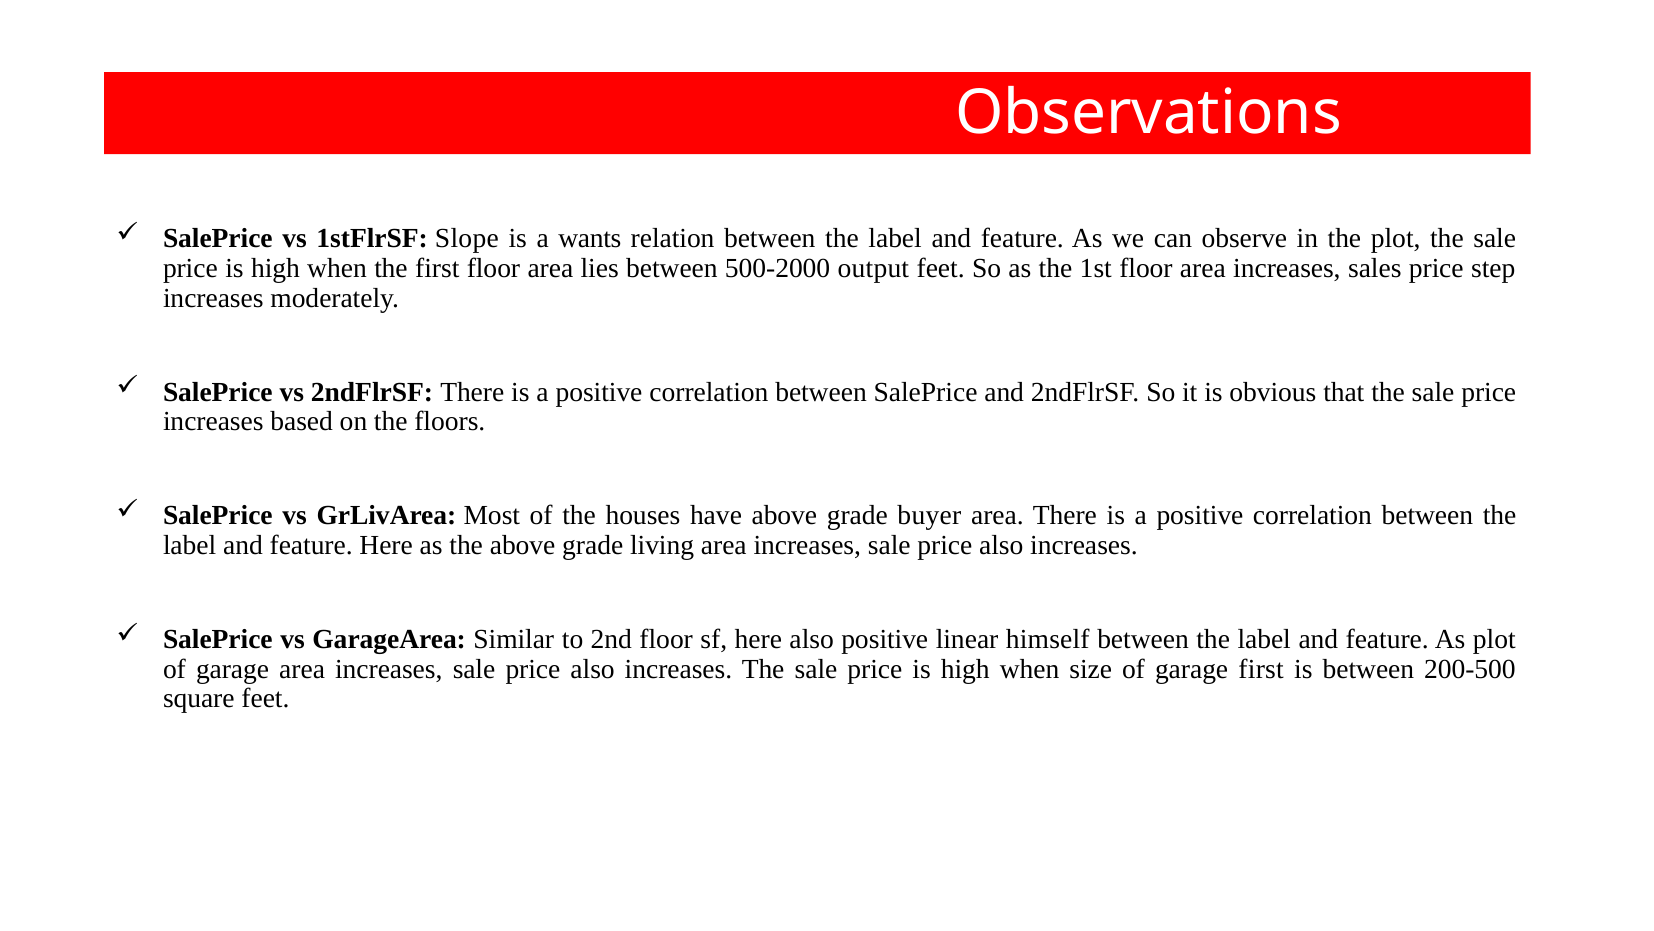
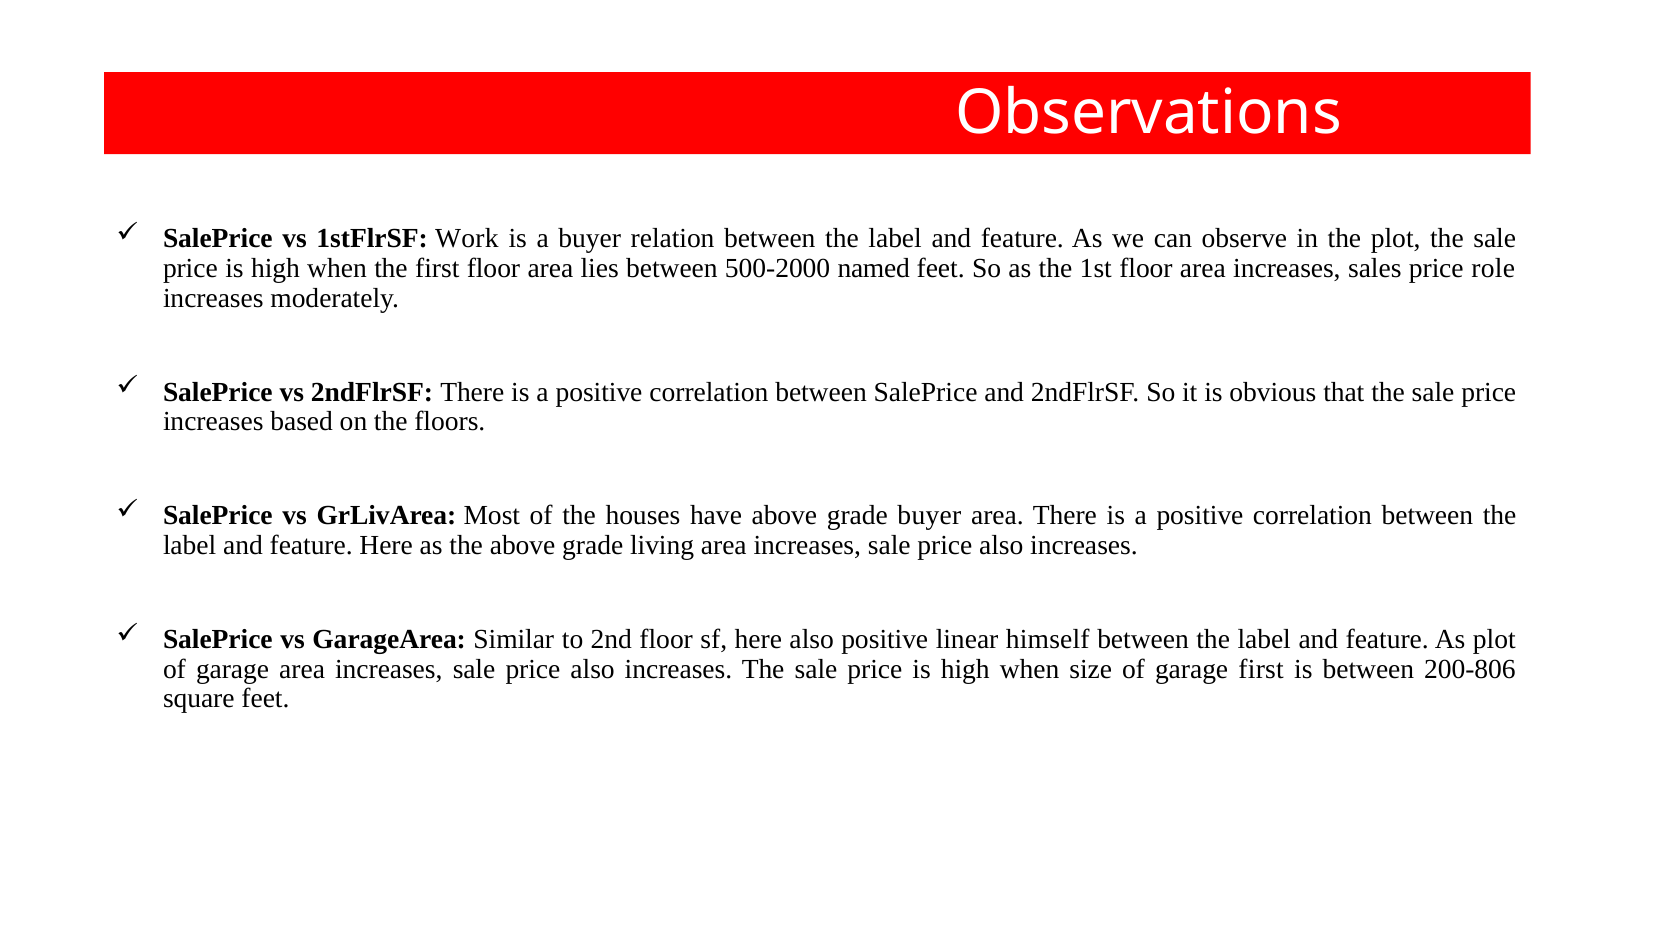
Slope: Slope -> Work (467, 238)
a wants: wants -> buyer (590, 238)
output: output -> named (874, 268)
step: step -> role (1493, 268)
200-500: 200-500 -> 200-806 (1470, 669)
